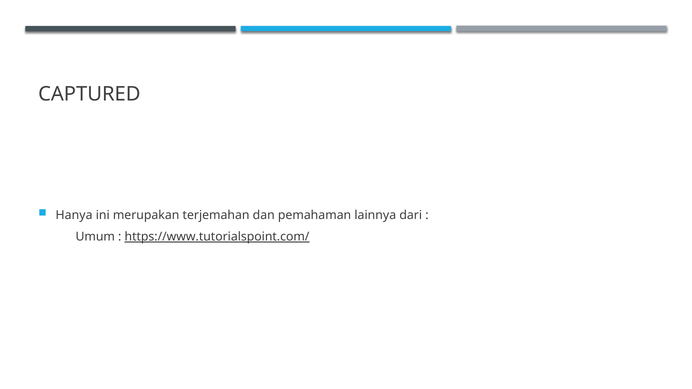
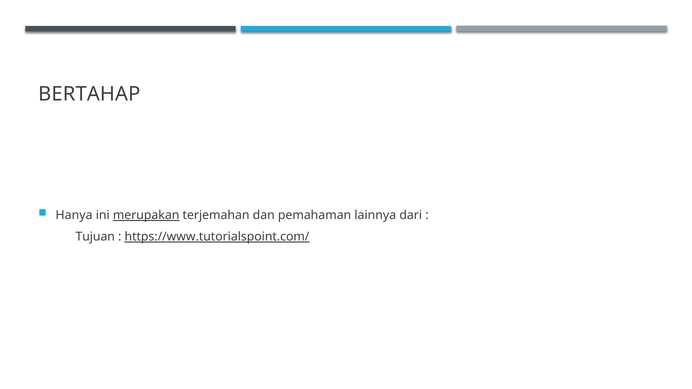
CAPTURED: CAPTURED -> BERTAHAP (89, 94)
merupakan underline: none -> present (146, 215)
Umum: Umum -> Tujuan (95, 237)
